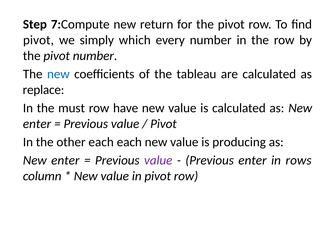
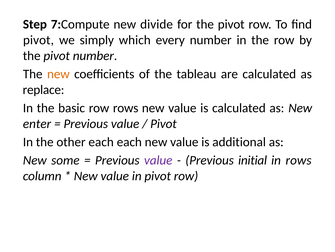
return: return -> divide (157, 24)
new colour: blue -> orange (58, 74)
must: must -> basic (72, 108)
row have: have -> rows (126, 108)
producing: producing -> additional (239, 142)
enter: enter -> some (65, 160)
Previous enter: enter -> initial (253, 160)
